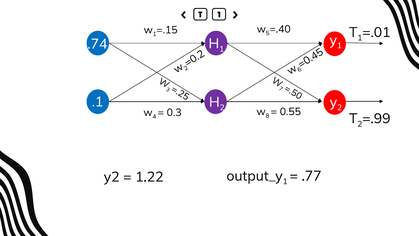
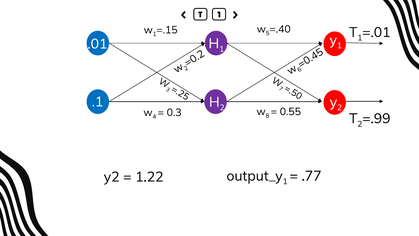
.74: .74 -> .01 (97, 44)
